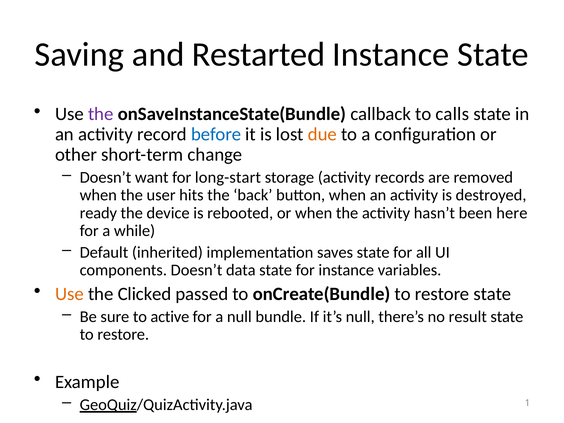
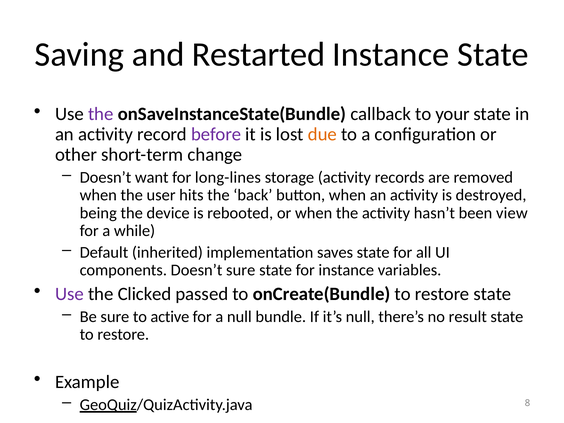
calls: calls -> your (452, 114)
before colour: blue -> purple (216, 134)
long-start: long-start -> long-lines (228, 177)
ready: ready -> being (98, 213)
here: here -> view (512, 213)
Doesn’t data: data -> sure (241, 270)
Use colour: orange -> purple (69, 294)
1: 1 -> 8 (527, 403)
